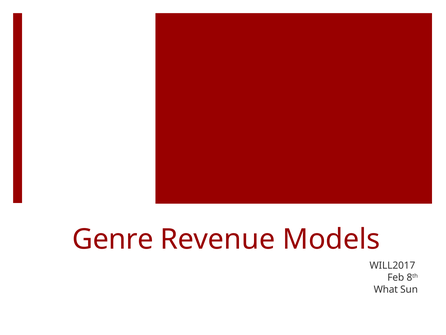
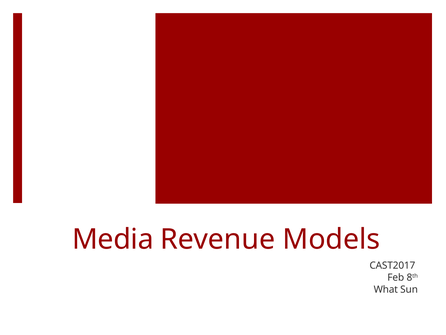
Genre: Genre -> Media (113, 239)
WILL2017: WILL2017 -> CAST2017 (392, 265)
